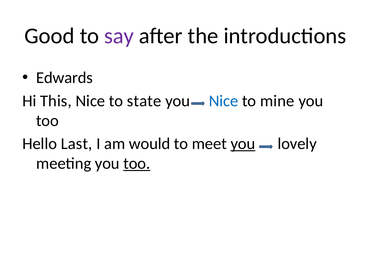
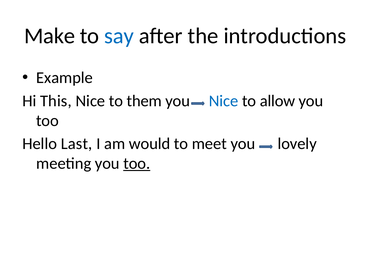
Good: Good -> Make (50, 36)
say colour: purple -> blue (119, 36)
Edwards: Edwards -> Example (65, 78)
state: state -> them (144, 101)
mine: mine -> allow (277, 101)
you underline: present -> none (243, 144)
